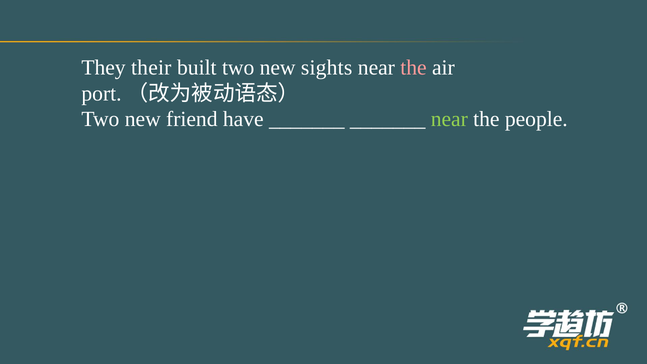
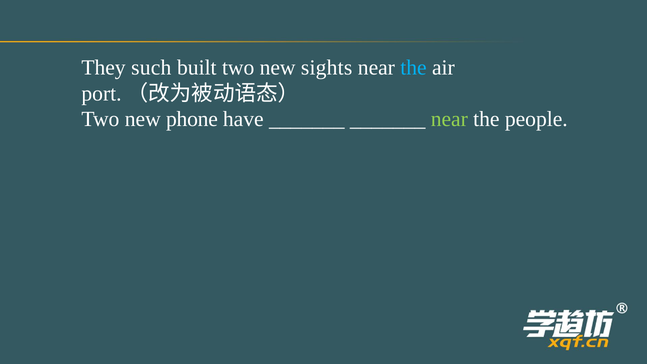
their: their -> such (151, 68)
the colour: pink -> light blue (413, 68)
friend: friend -> phone (192, 119)
